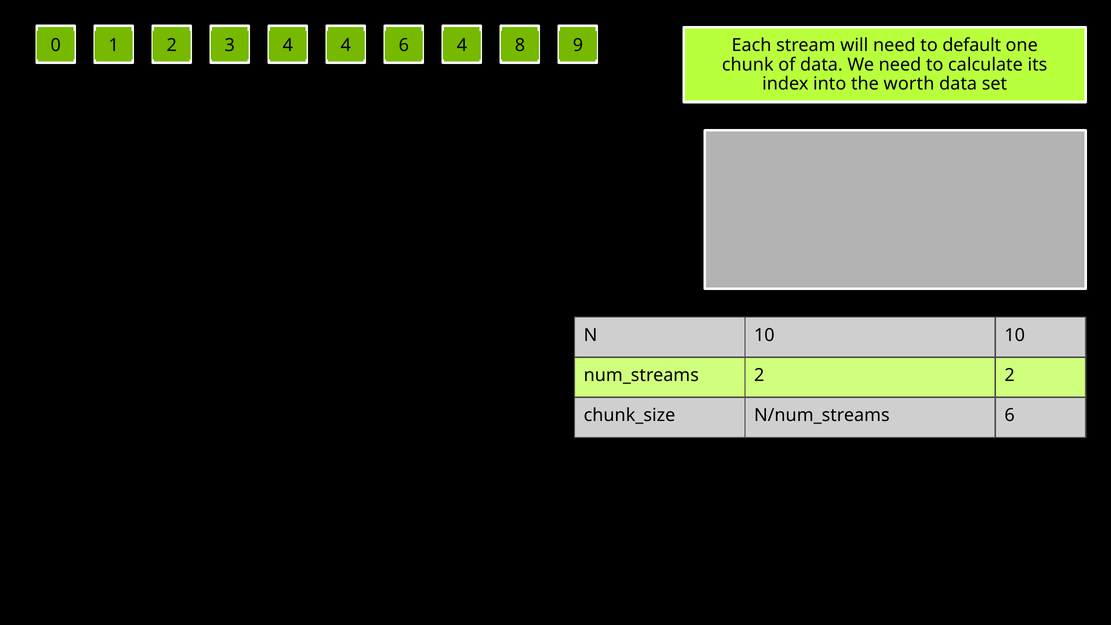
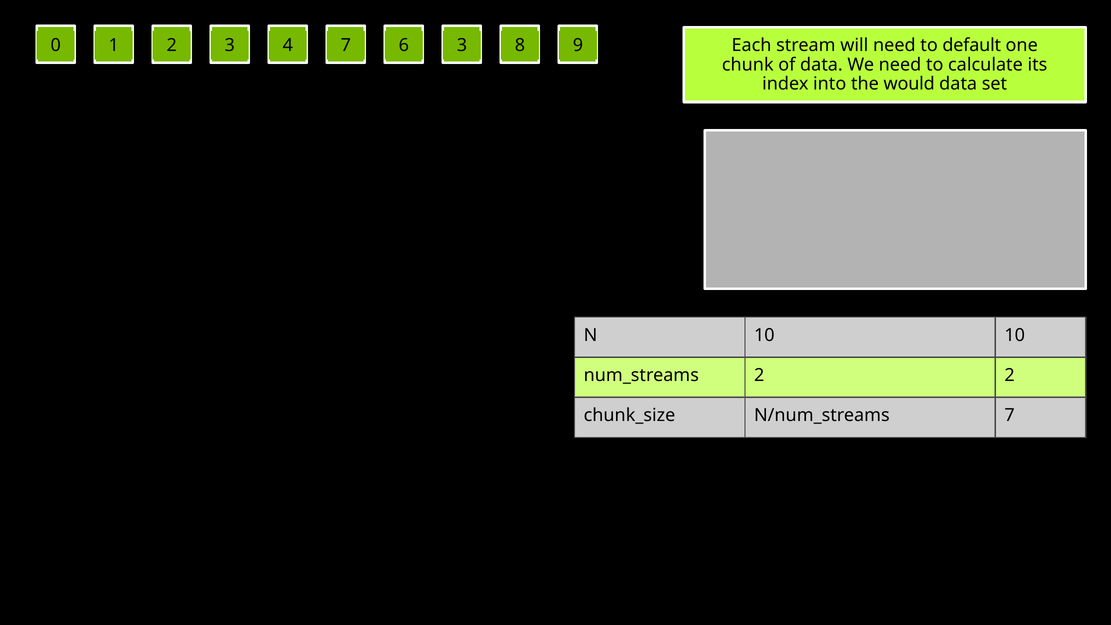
4 4: 4 -> 7 (346, 45)
6 4: 4 -> 3 (462, 45)
worth: worth -> would (909, 84)
6: 6 -> 7 (1010, 415)
